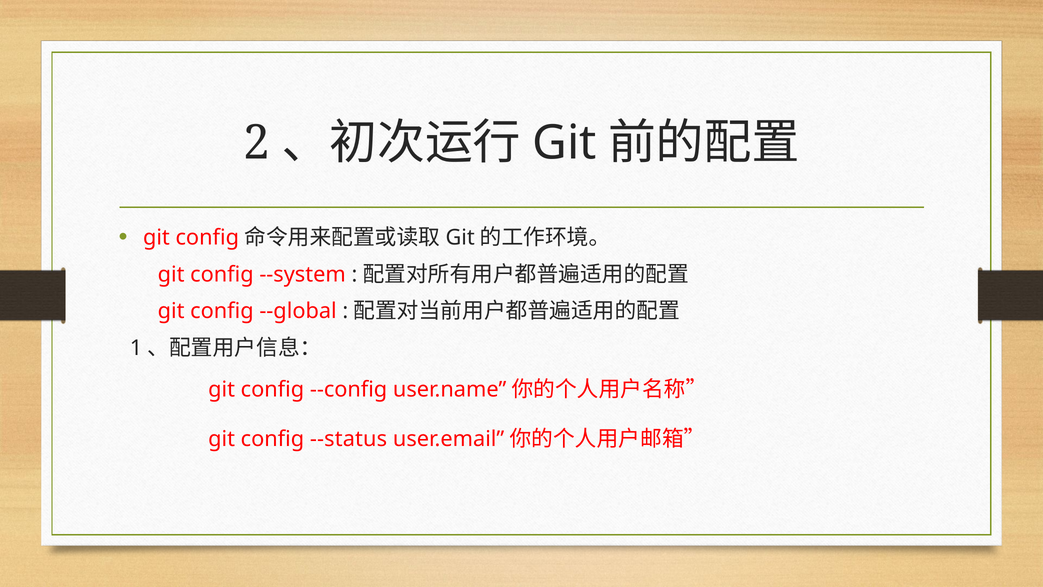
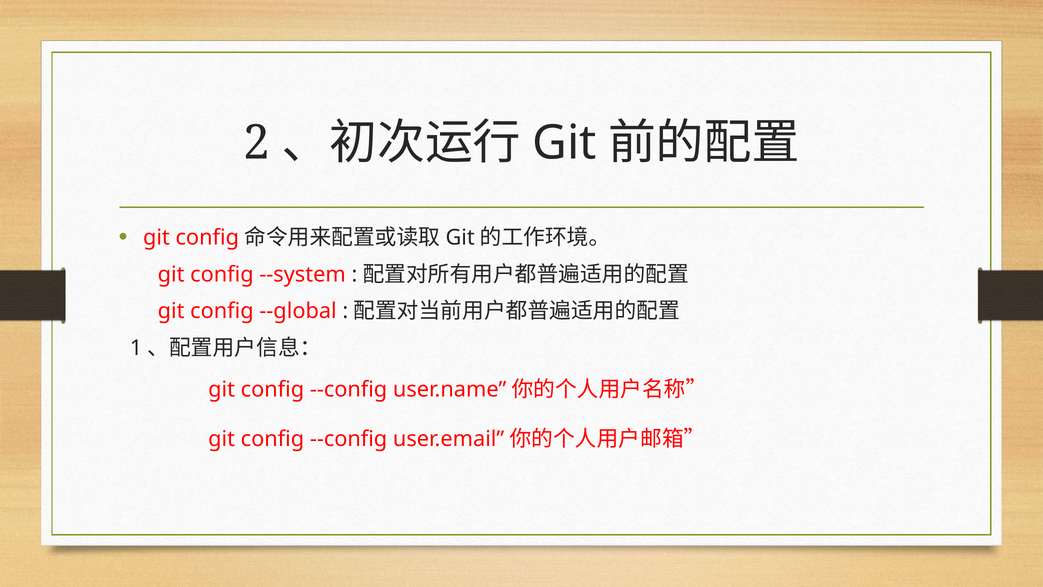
--status: --status -> --config (349, 439)
